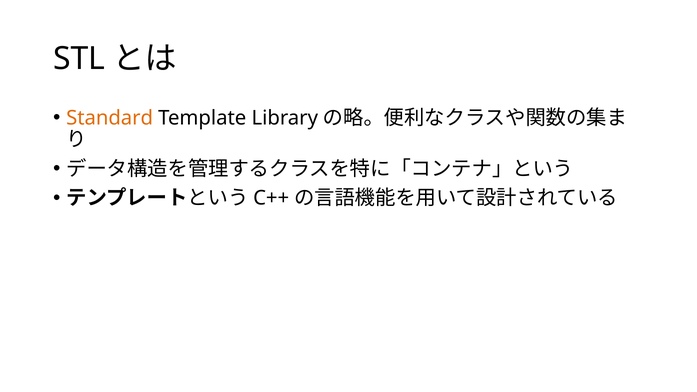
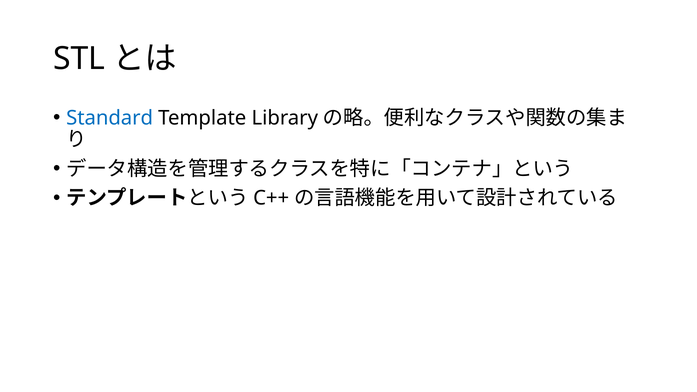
Standard colour: orange -> blue (110, 118)
